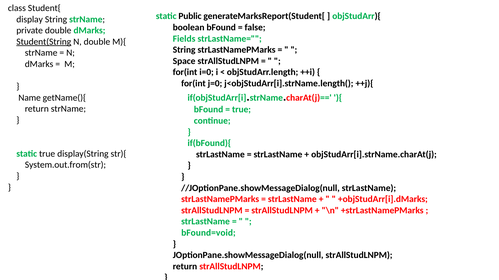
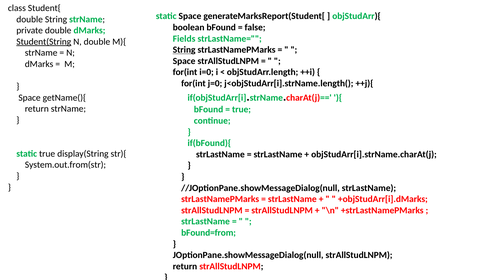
static Public: Public -> Space (190, 16)
display: display -> double (30, 19)
String underline: none -> present (184, 50)
Name: Name -> Space (30, 98)
bFound=void: bFound=void -> bFound=from (209, 233)
